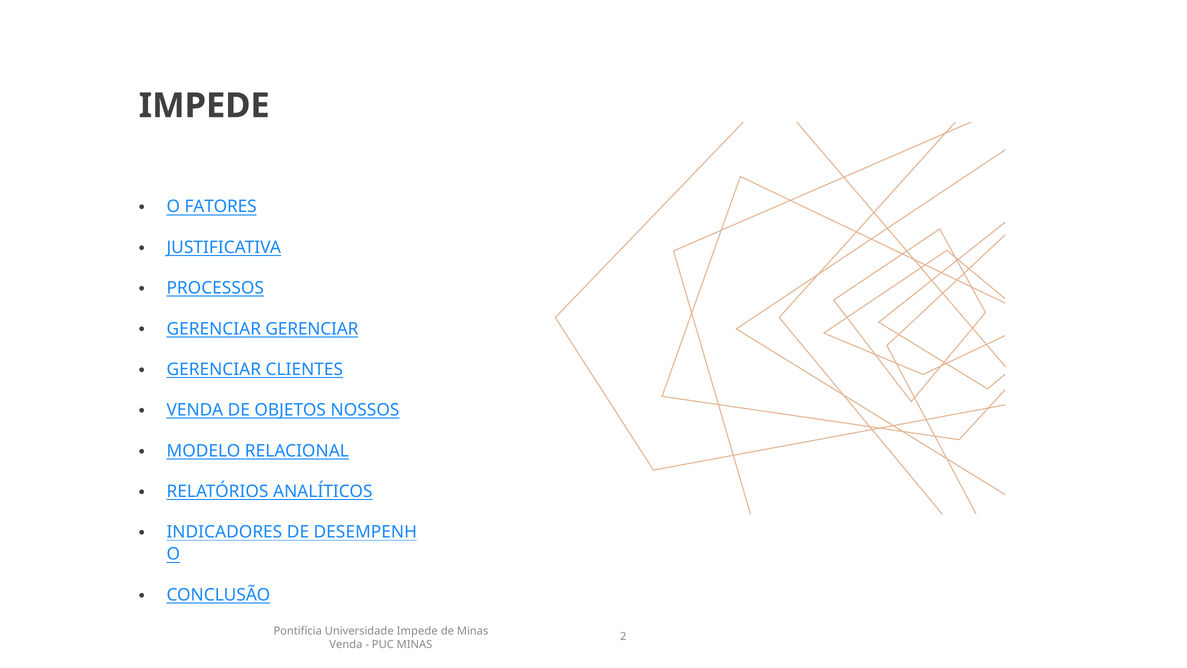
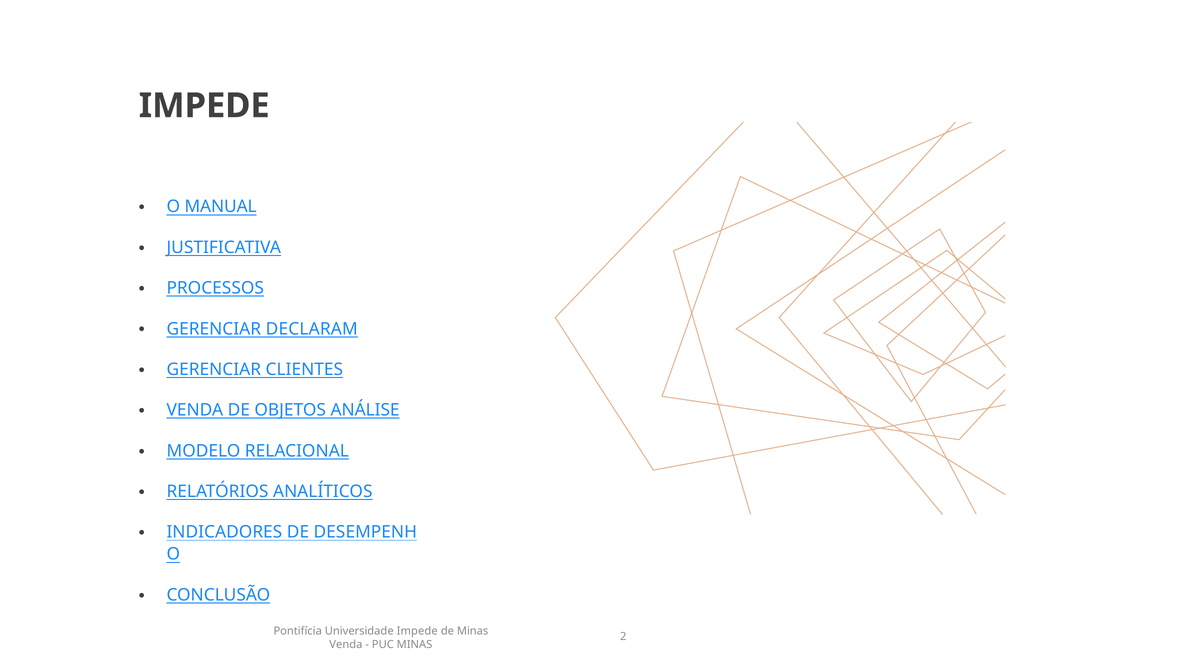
FATORES: FATORES -> MANUAL (221, 207)
GERENCIAR GERENCIAR: GERENCIAR -> DECLARAM (312, 329)
NOSSOS: NOSSOS -> ANÁLISE (365, 410)
